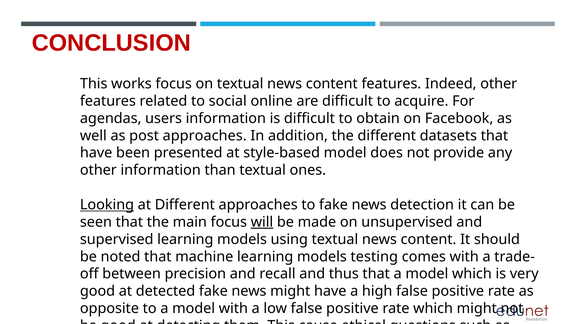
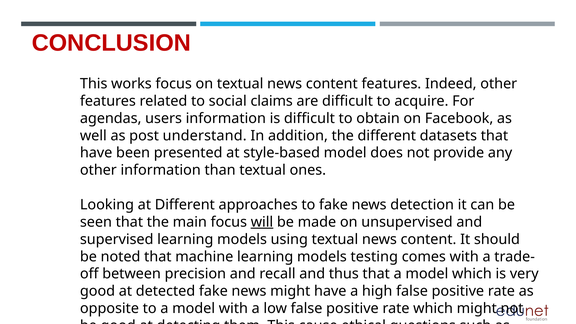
online: online -> claims (272, 101)
post approaches: approaches -> understand (205, 136)
Looking underline: present -> none (107, 205)
